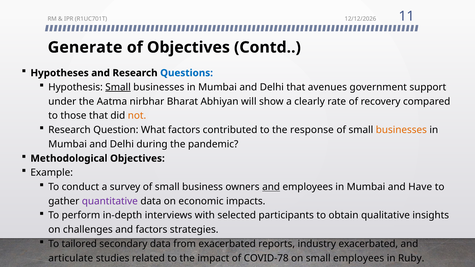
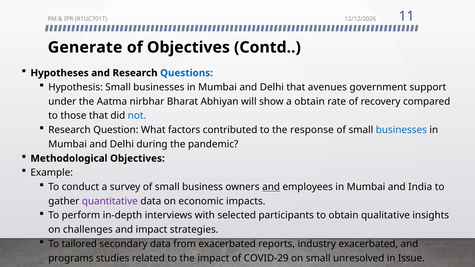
Small underline: present -> none (118, 87)
a clearly: clearly -> obtain (310, 102)
not colour: orange -> blue (137, 116)
businesses colour: orange -> blue (401, 130)
Have: Have -> India (420, 187)
and factors: factors -> impact (151, 230)
articulate: articulate -> programs (71, 258)
COVID-78: COVID-78 -> COVID-29 (266, 258)
small employees: employees -> unresolved (359, 258)
Ruby: Ruby -> Issue (411, 258)
